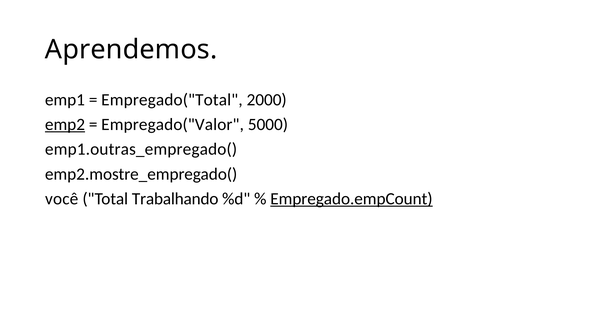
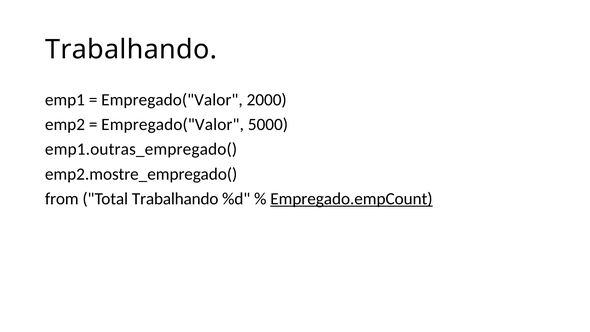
Aprendemos: Aprendemos -> Trabalhando (131, 50)
Empregado("Total: Empregado("Total -> Empregado("Valor (172, 100)
emp2 underline: present -> none (65, 124)
você: você -> from (62, 199)
